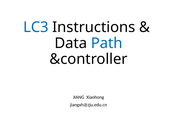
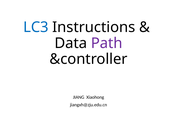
Path colour: blue -> purple (107, 43)
